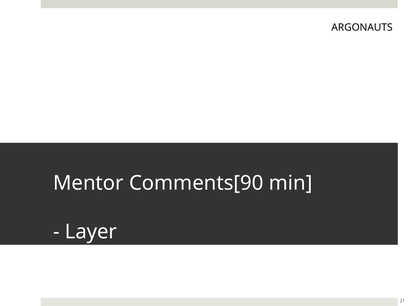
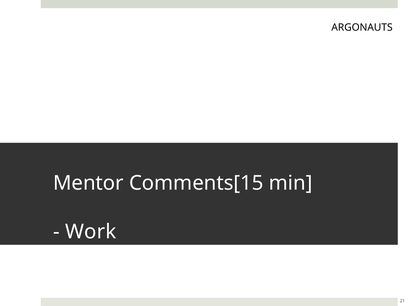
Comments[90: Comments[90 -> Comments[15 (196, 183)
Layer: Layer -> Work (91, 232)
